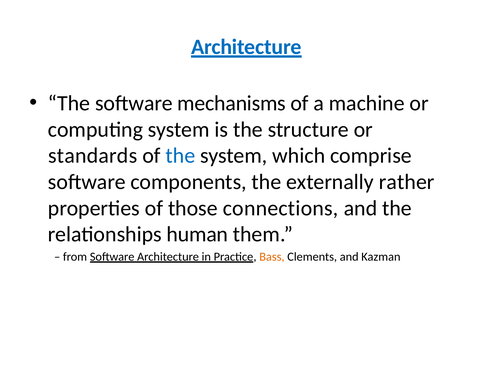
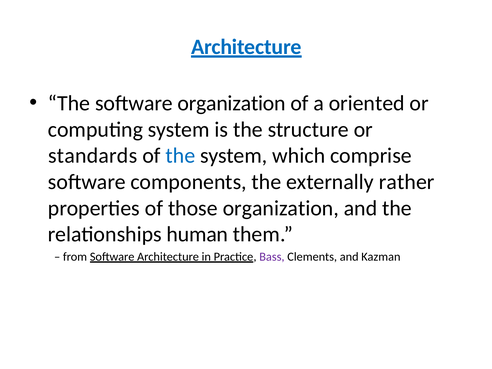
software mechanisms: mechanisms -> organization (232, 103)
machine: machine -> oriented (367, 103)
those connections: connections -> organization (281, 208)
Bass colour: orange -> purple (272, 257)
